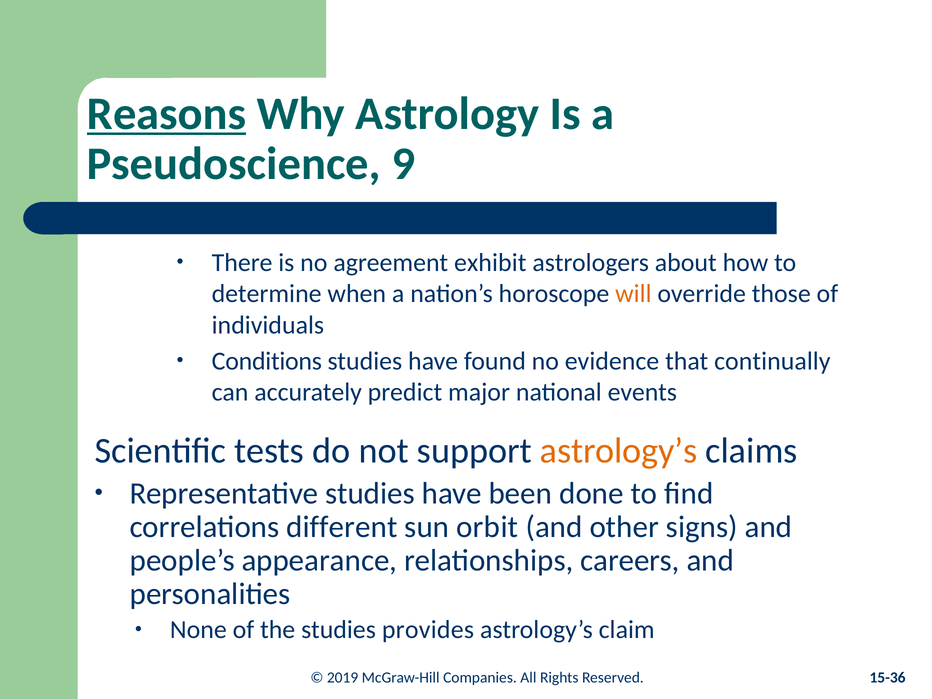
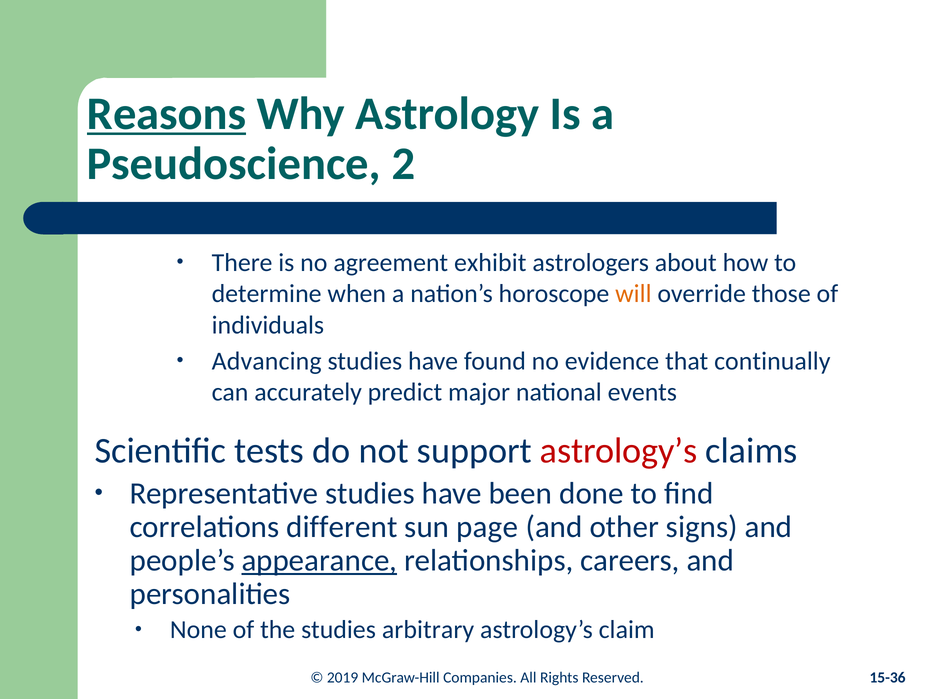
9: 9 -> 2 (403, 164)
Conditions: Conditions -> Advancing (267, 361)
astrology’s colour: orange -> red (619, 451)
orbit: orbit -> page (487, 527)
appearance underline: none -> present (319, 560)
provides: provides -> arbitrary (428, 630)
